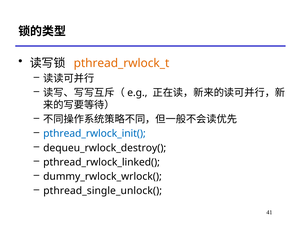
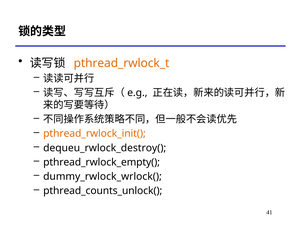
pthread_rwlock_init( colour: blue -> orange (94, 133)
pthread_rwlock_linked(: pthread_rwlock_linked( -> pthread_rwlock_empty( (102, 162)
pthread_single_unlock(: pthread_single_unlock( -> pthread_counts_unlock( (103, 190)
